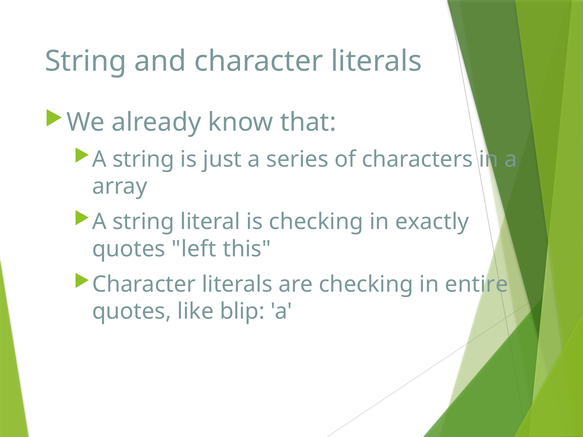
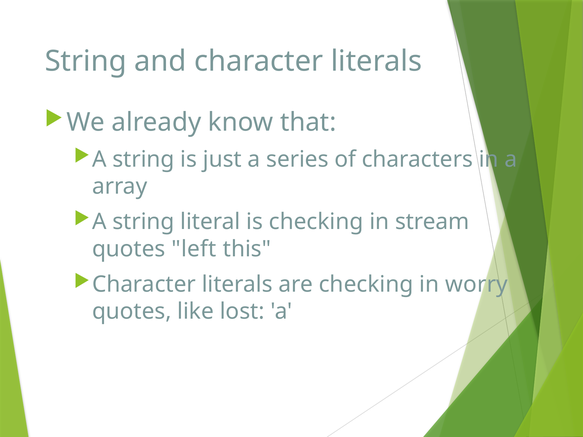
exactly: exactly -> stream (432, 222)
entire: entire -> worry (476, 284)
blip: blip -> lost (242, 312)
